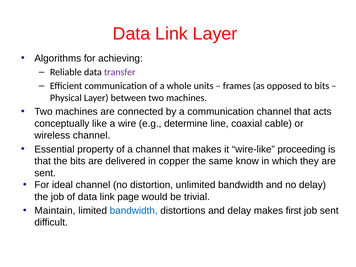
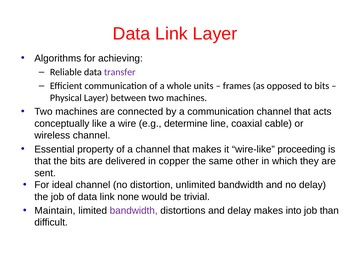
know: know -> other (247, 161)
page: page -> none (128, 197)
bandwidth colour: blue -> purple (134, 211)
first: first -> into (294, 211)
job sent: sent -> than (329, 211)
